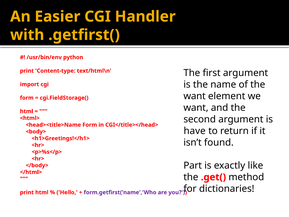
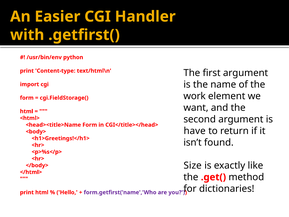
want: want -> work (195, 96)
Part: Part -> Size (193, 165)
